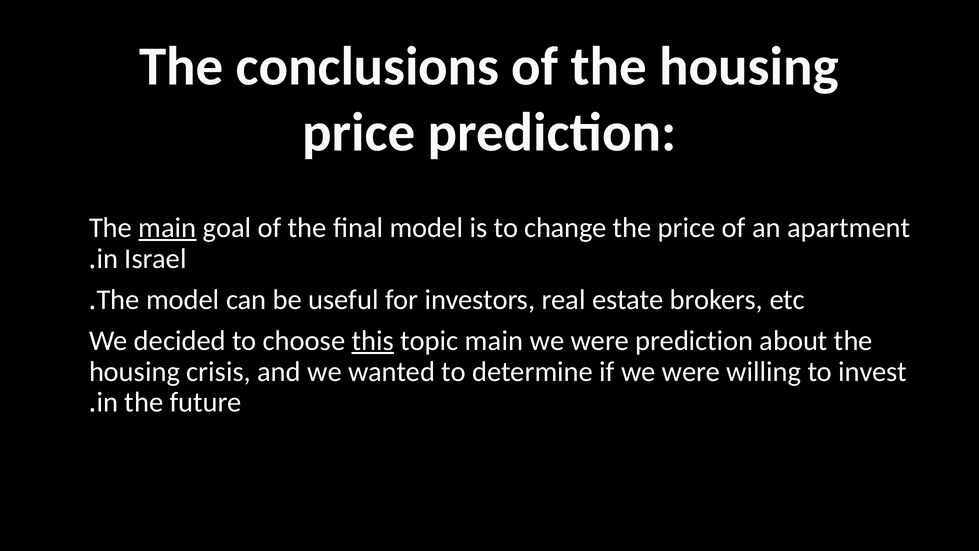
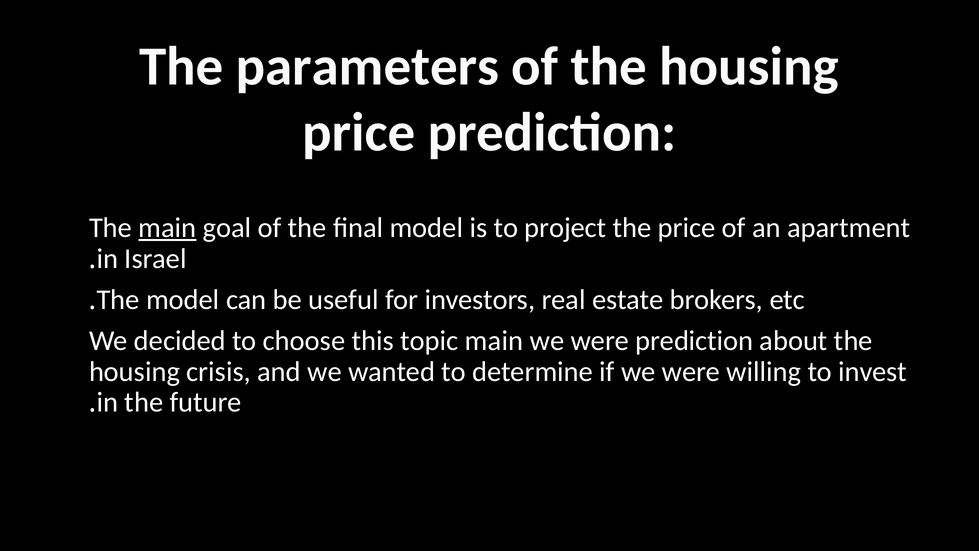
conclusions: conclusions -> parameters (368, 67)
change: change -> project (565, 228)
this underline: present -> none (373, 341)
